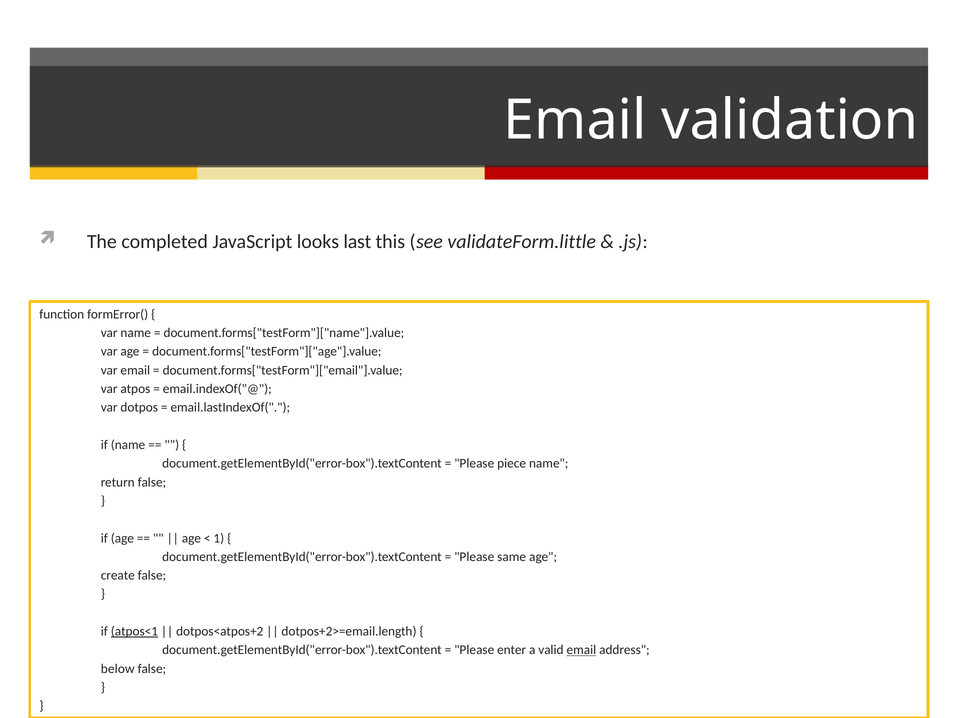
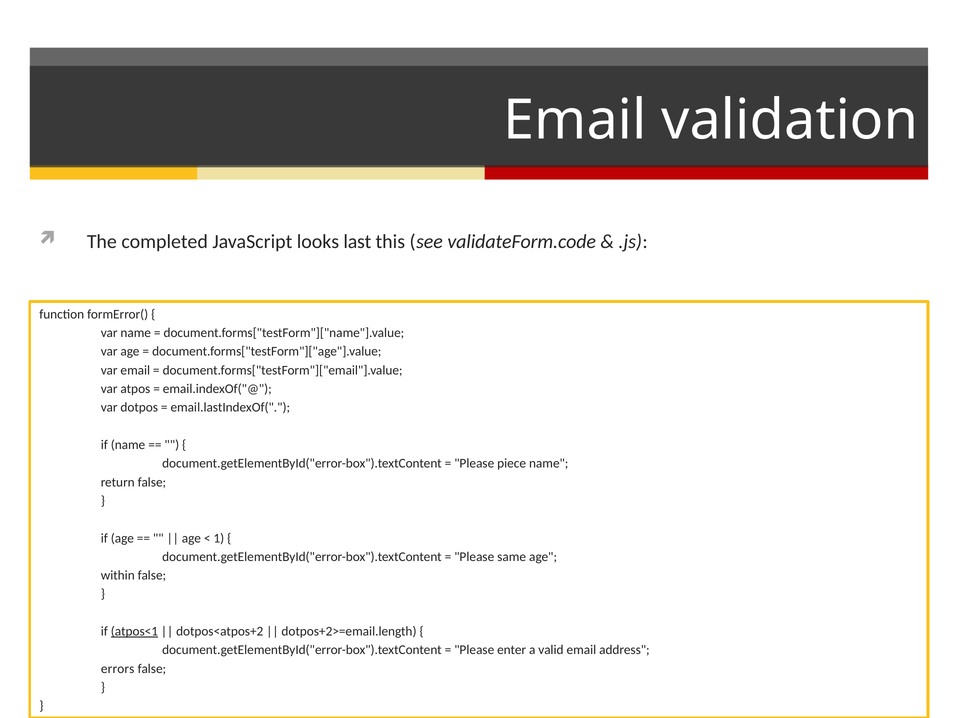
validateForm.little: validateForm.little -> validateForm.code (522, 242)
create: create -> within (118, 576)
email underline: present -> none (581, 651)
below: below -> errors (118, 669)
